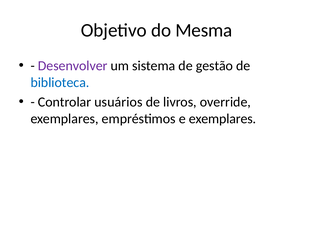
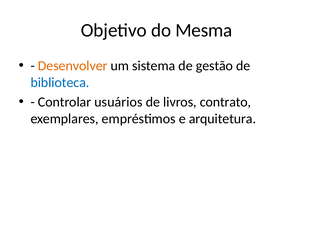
Desenvolver colour: purple -> orange (73, 66)
override: override -> contrato (225, 102)
e exemplares: exemplares -> arquitetura (222, 119)
